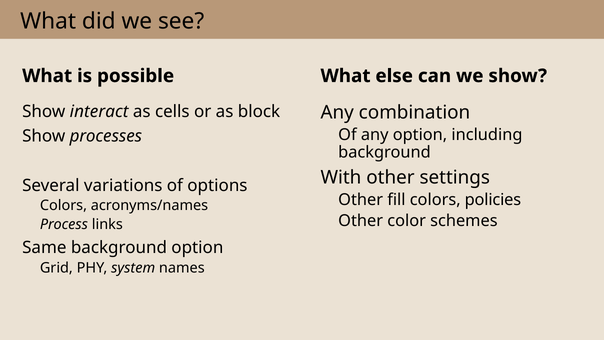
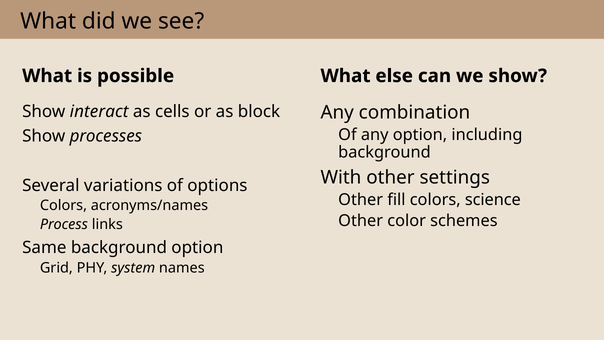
policies: policies -> science (493, 200)
